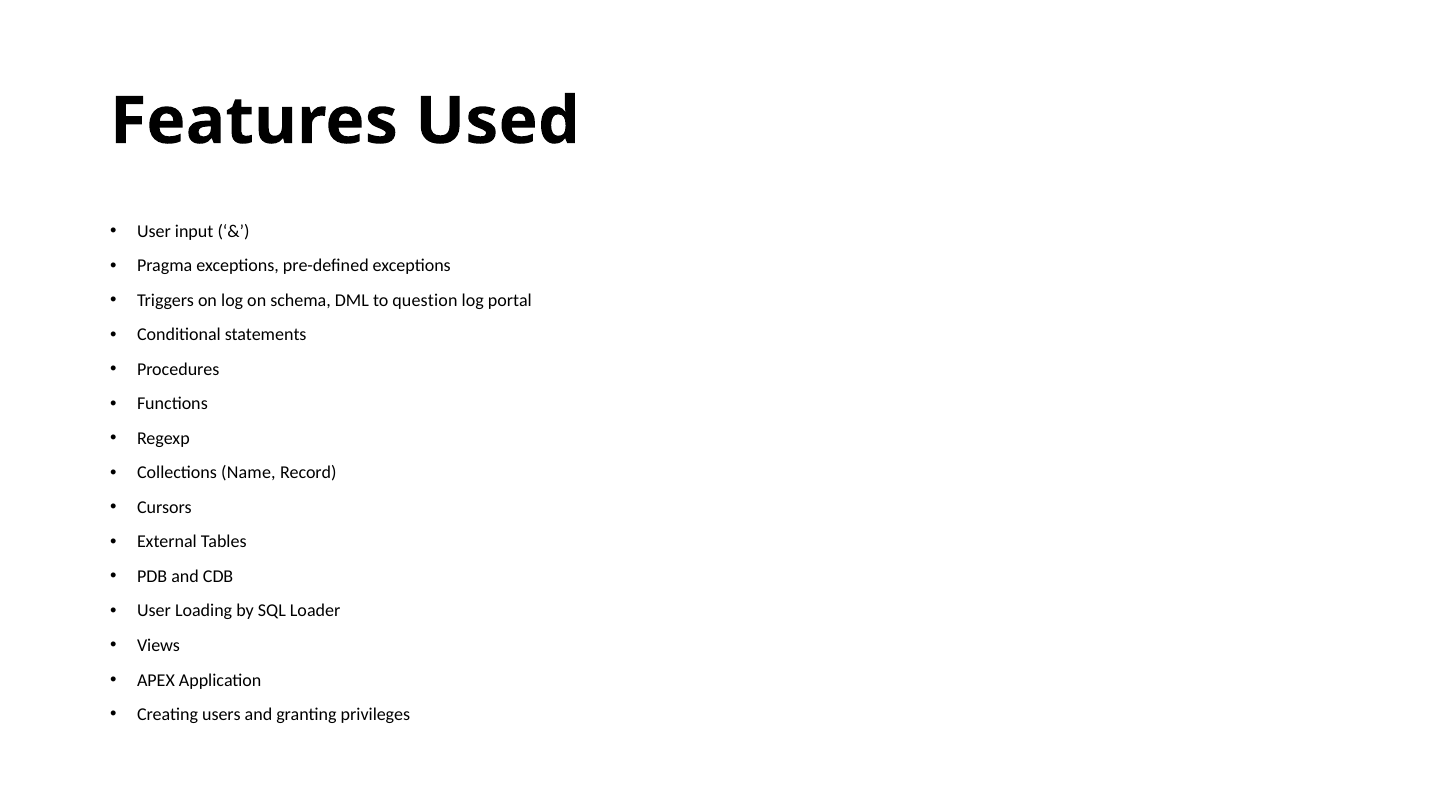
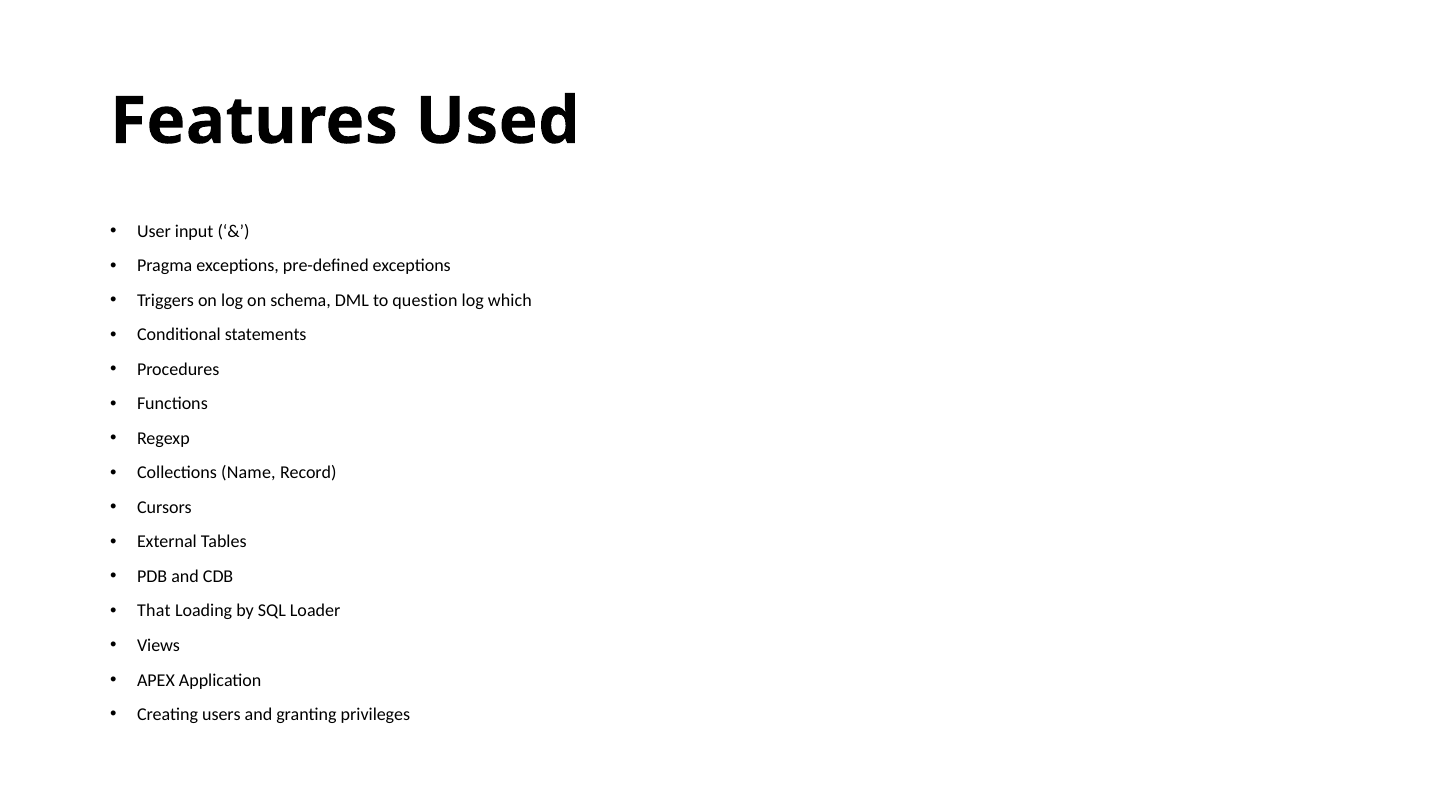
portal: portal -> which (510, 300)
User: User -> That (154, 611)
